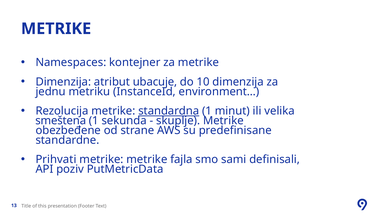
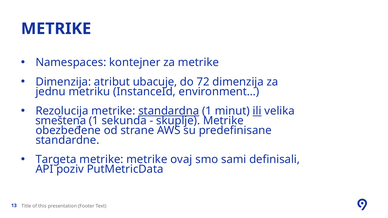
10: 10 -> 72 (203, 82)
ili underline: none -> present (257, 111)
Prihvati: Prihvati -> Targeta (56, 160)
fajla: fajla -> ovaj (181, 160)
